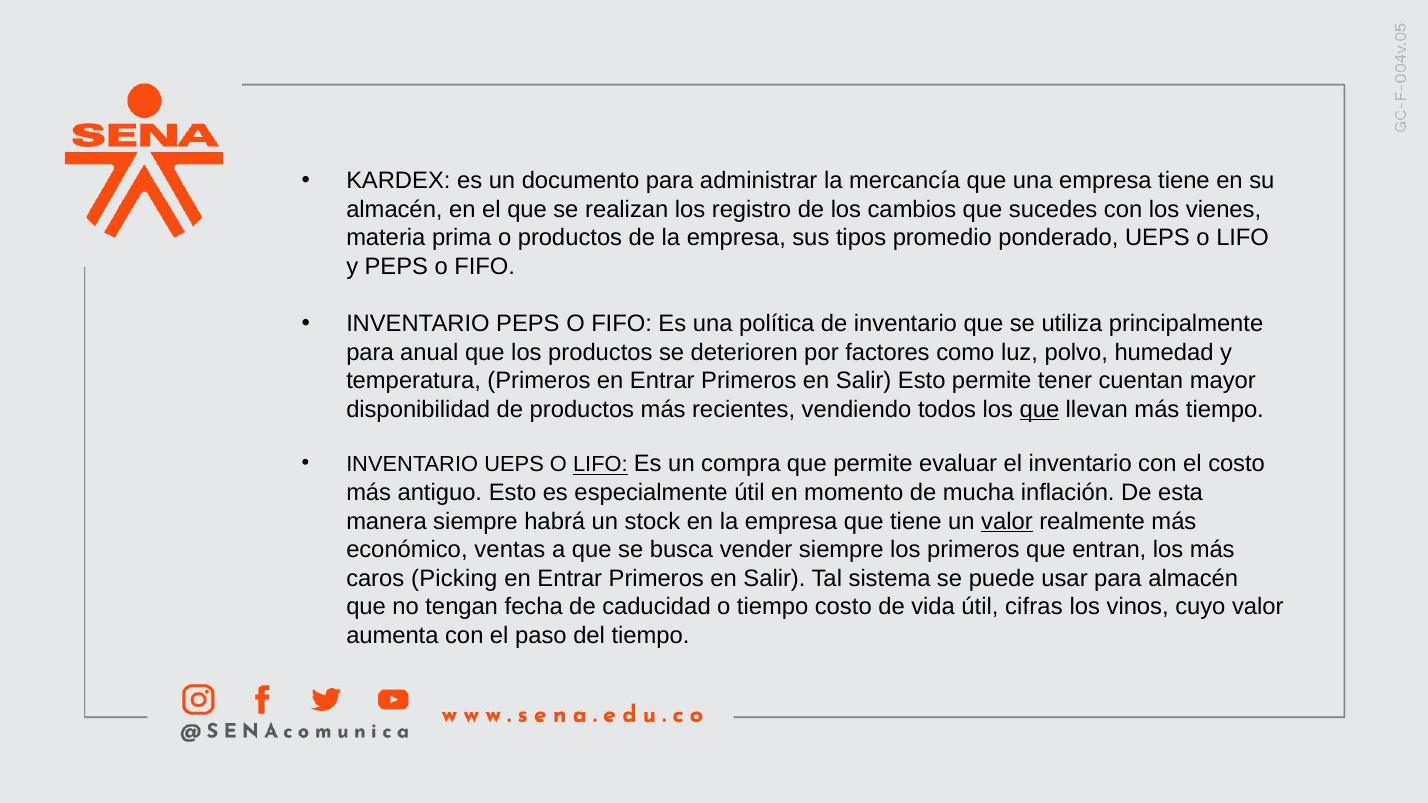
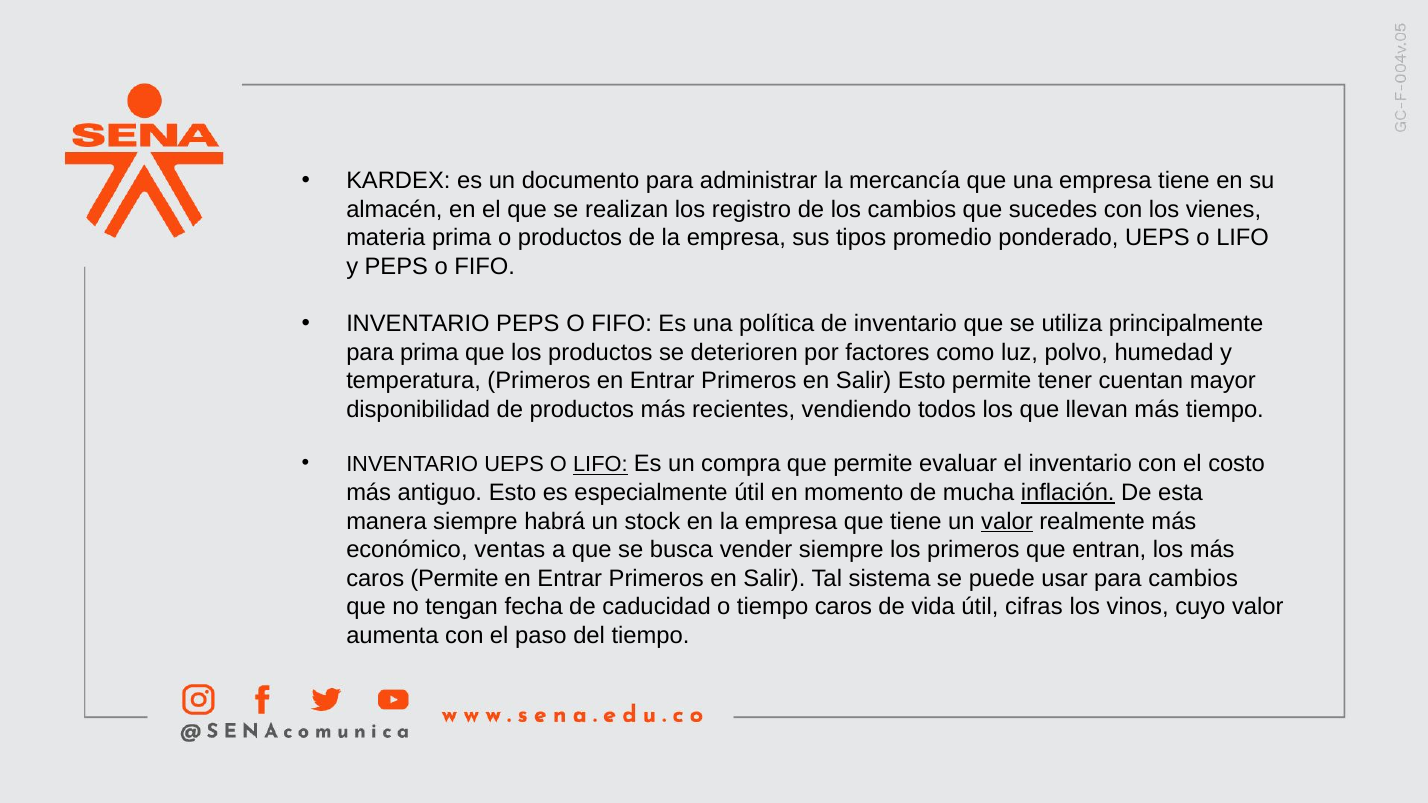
para anual: anual -> prima (429, 352)
que underline: present -> none (1039, 410)
inflación underline: none -> present (1068, 493)
caros Picking: Picking -> Permite (454, 579)
para almacén: almacén -> cambios (1193, 579)
tiempo costo: costo -> caros (843, 607)
